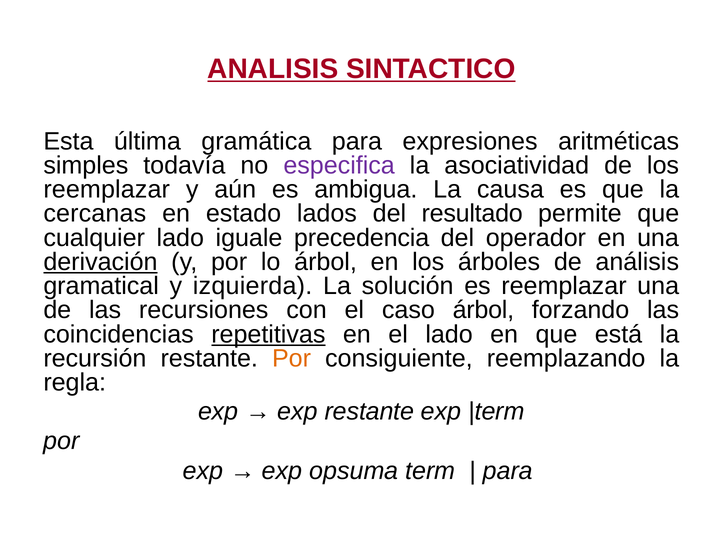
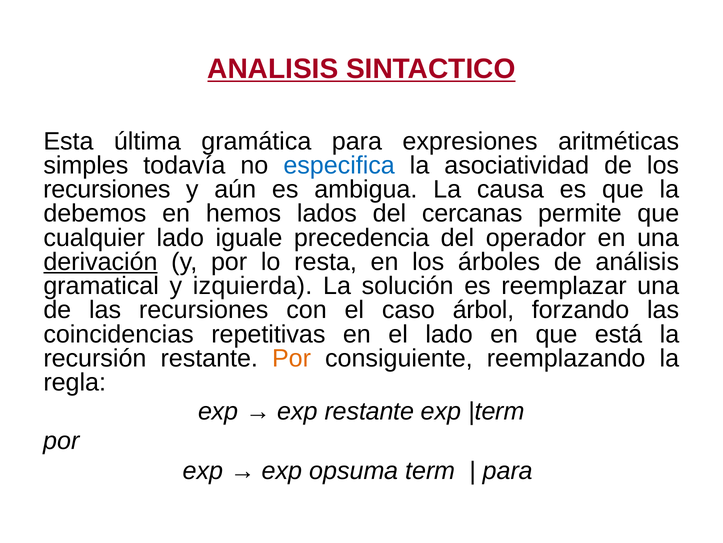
especifica colour: purple -> blue (339, 165)
reemplazar: reemplazar -> recursiones (107, 189)
cercanas: cercanas -> debemos (95, 213)
estado: estado -> hemos (244, 213)
resultado: resultado -> cercanas (472, 213)
lo árbol: árbol -> resta (326, 262)
repetitivas underline: present -> none (268, 334)
